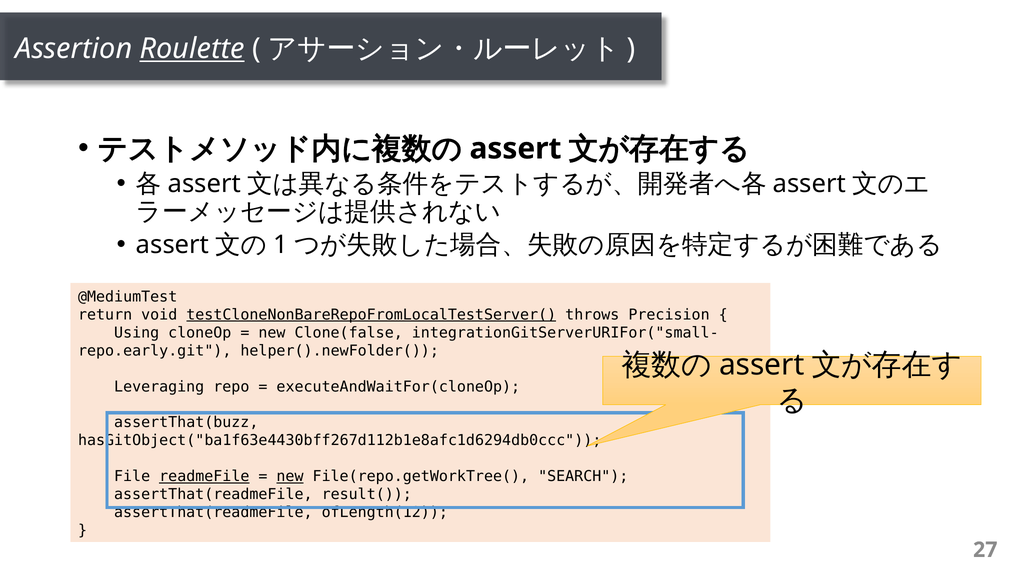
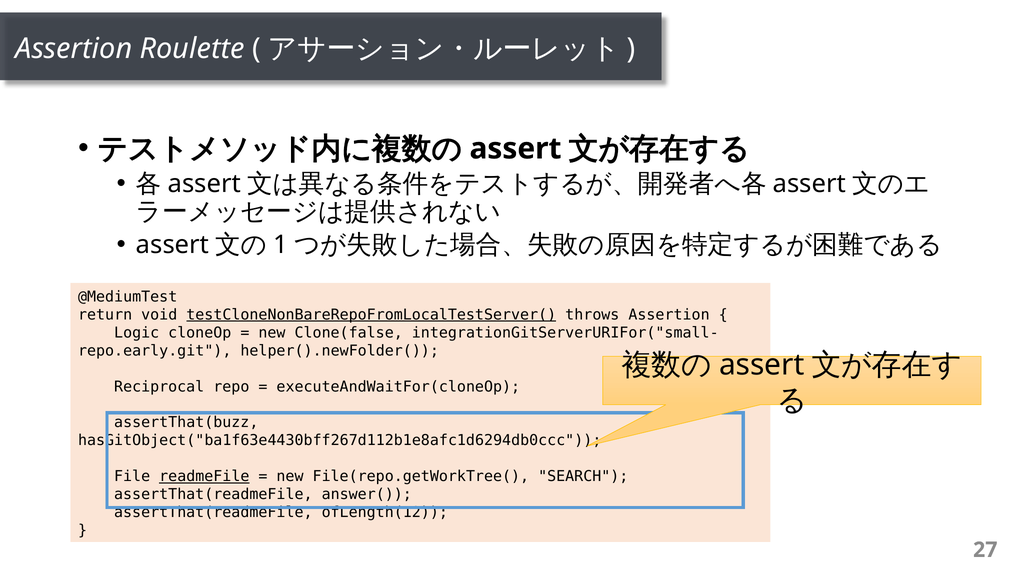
Roulette underline: present -> none (192, 49)
throws Precision: Precision -> Assertion (669, 315)
Using: Using -> Logic (137, 333)
Leveraging: Leveraging -> Reciprocal (159, 387)
new underline: present -> none (290, 477)
result(: result( -> answer( (367, 494)
